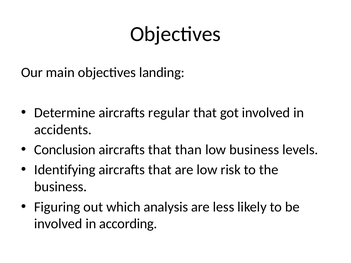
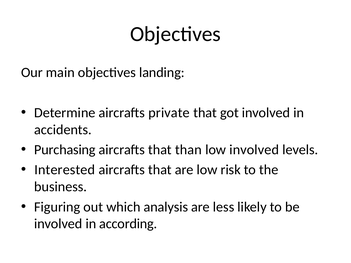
regular: regular -> private (169, 113)
Conclusion: Conclusion -> Purchasing (65, 150)
low business: business -> involved (254, 150)
Identifying: Identifying -> Interested (65, 170)
